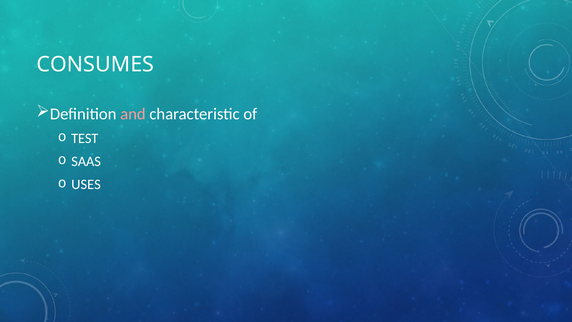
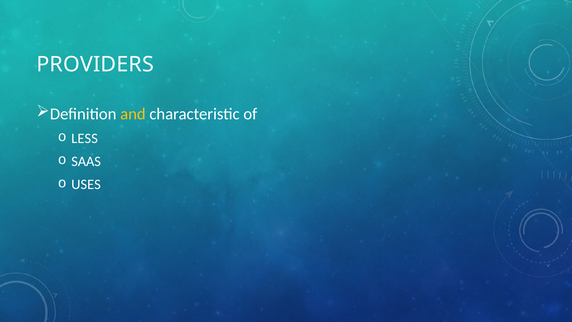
CONSUMES: CONSUMES -> PROVIDERS (95, 64)
and colour: pink -> yellow (133, 114)
TEST: TEST -> LESS (85, 138)
